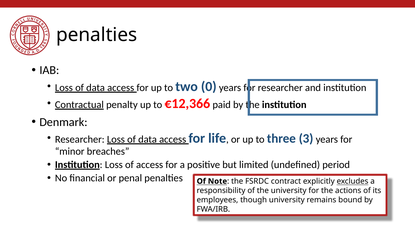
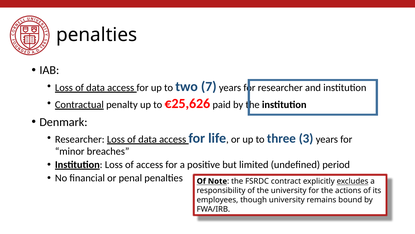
0: 0 -> 7 (209, 86)
€12,366: €12,366 -> €25,626 (187, 103)
